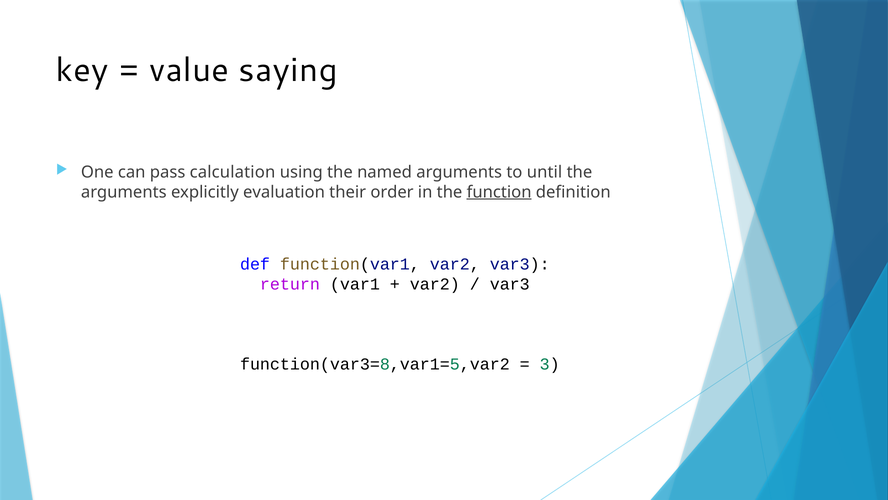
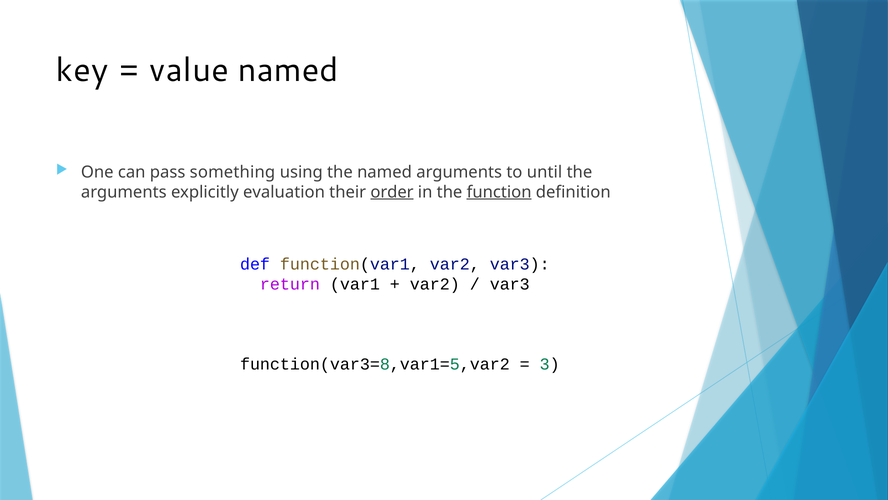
value saying: saying -> named (288, 70)
calculation: calculation -> something (232, 172)
order underline: none -> present (392, 192)
